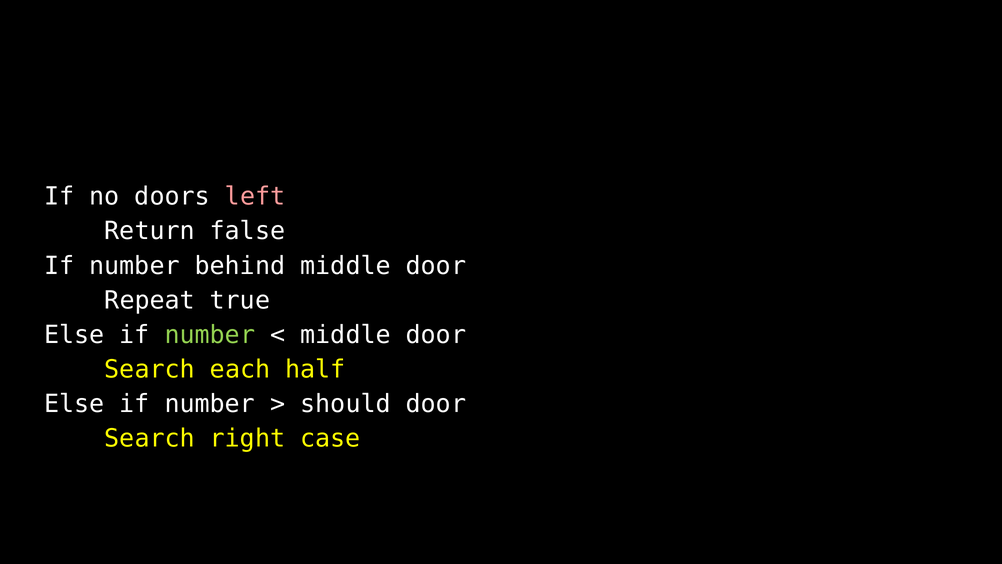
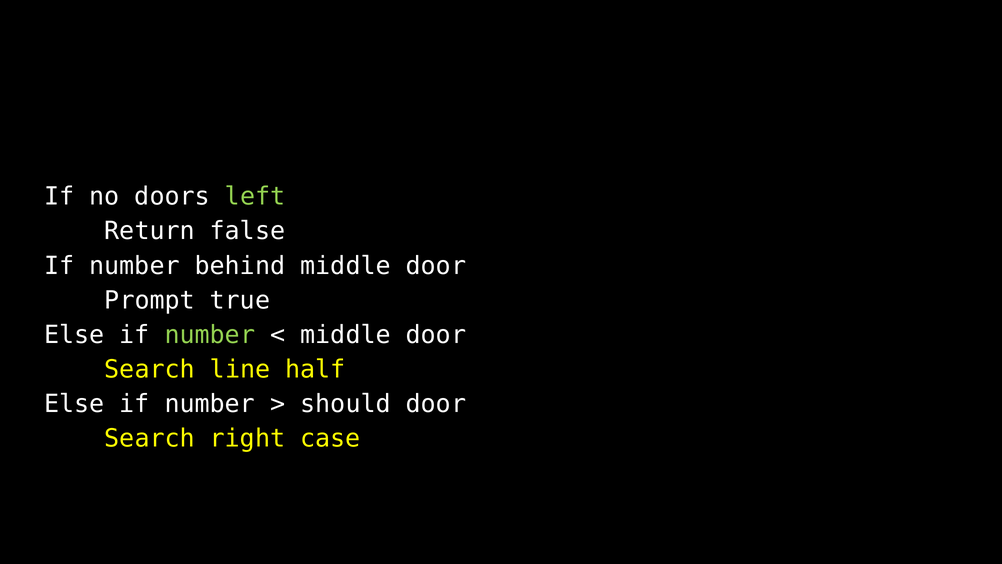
left colour: pink -> light green (255, 196)
Repeat: Repeat -> Prompt (150, 300)
each: each -> line (240, 369)
